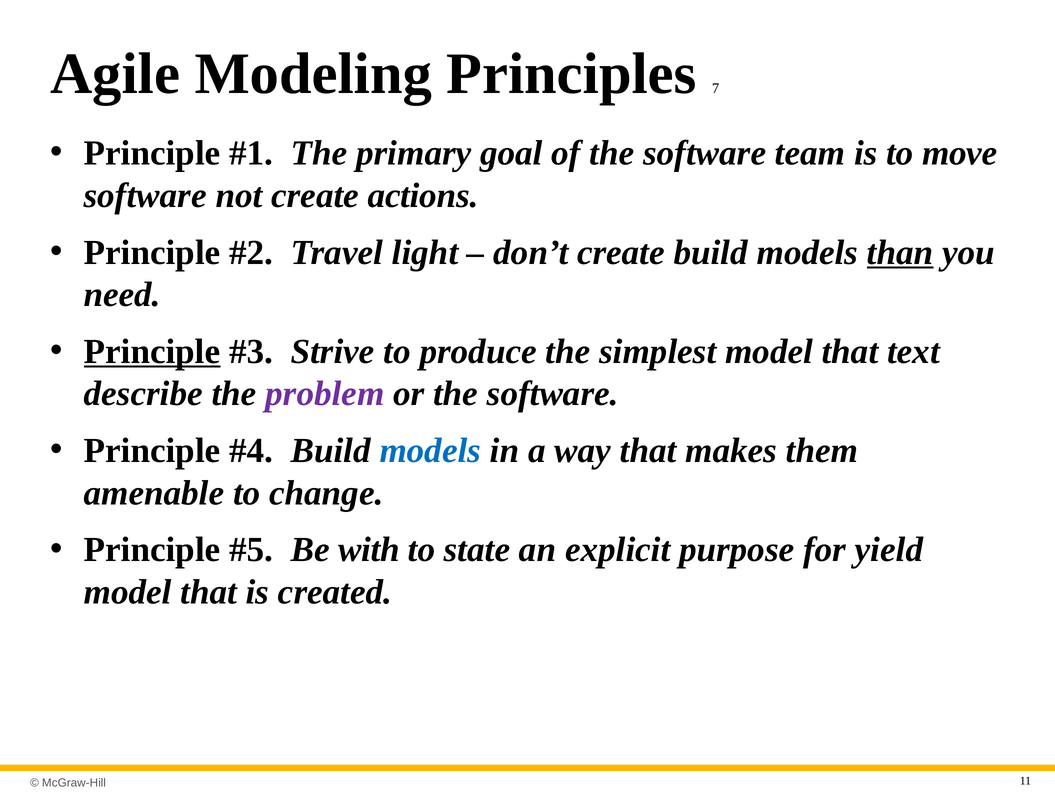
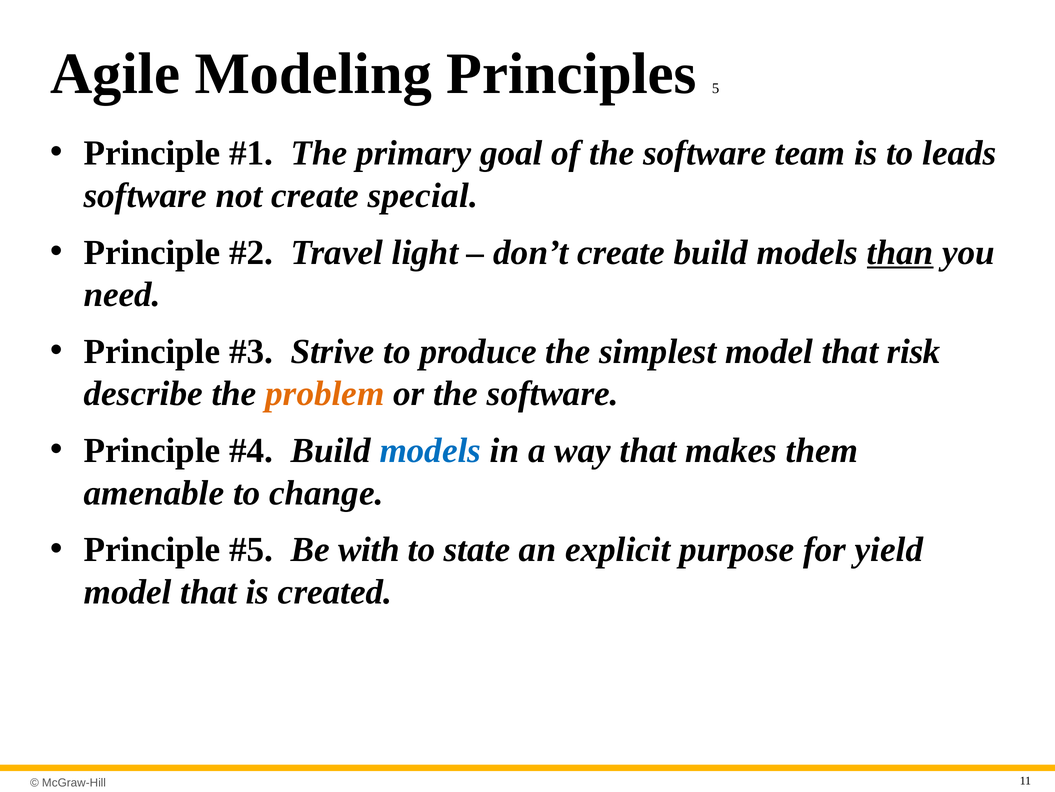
7: 7 -> 5 (716, 88)
move: move -> leads (959, 153)
actions: actions -> special (423, 195)
Principle underline: present -> none (152, 351)
text: text -> risk (914, 351)
problem colour: purple -> orange (325, 393)
